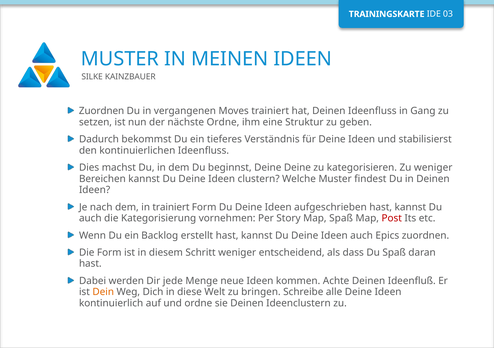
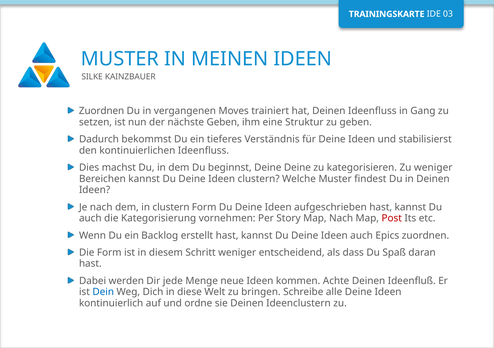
nächste Ordne: Ordne -> Geben (223, 122)
in trainiert: trainiert -> clustern (171, 207)
Map Spaß: Spaß -> Nach (341, 218)
Dein colour: orange -> blue (103, 292)
